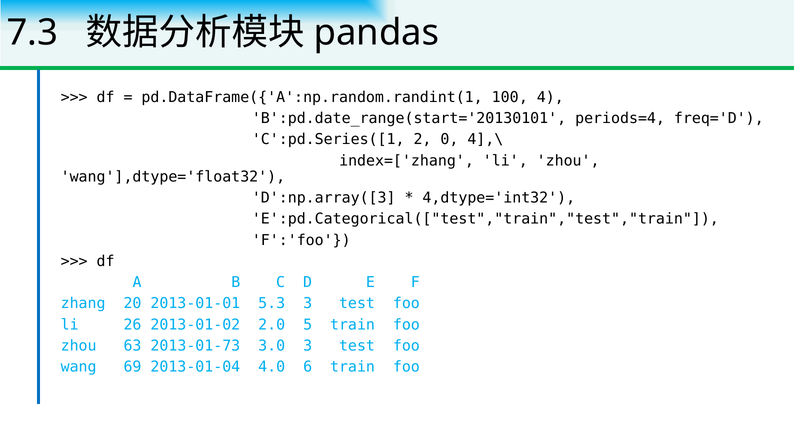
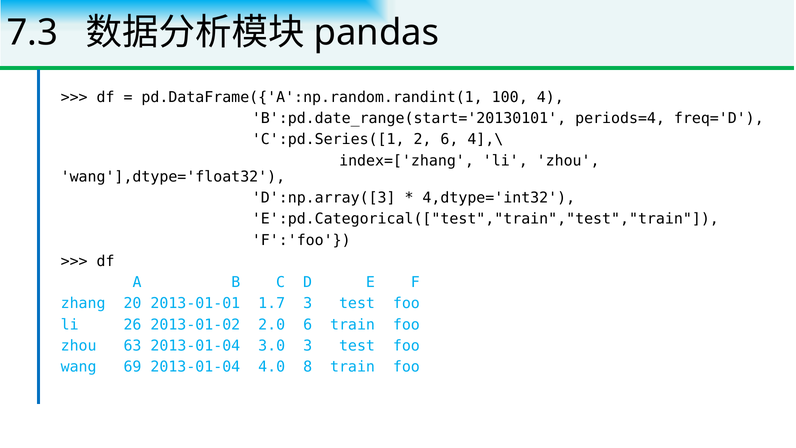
2 0: 0 -> 6 (449, 139)
5.3: 5.3 -> 1.7 (272, 303)
2.0 5: 5 -> 6 (308, 324)
63 2013-01-73: 2013-01-73 -> 2013-01-04 (195, 346)
6: 6 -> 8 (308, 367)
